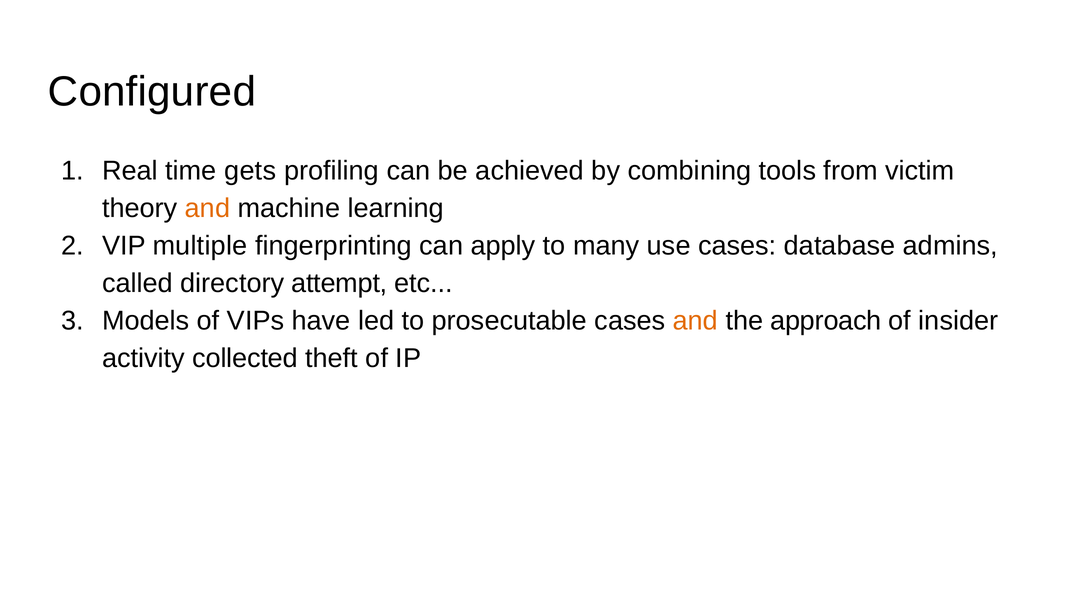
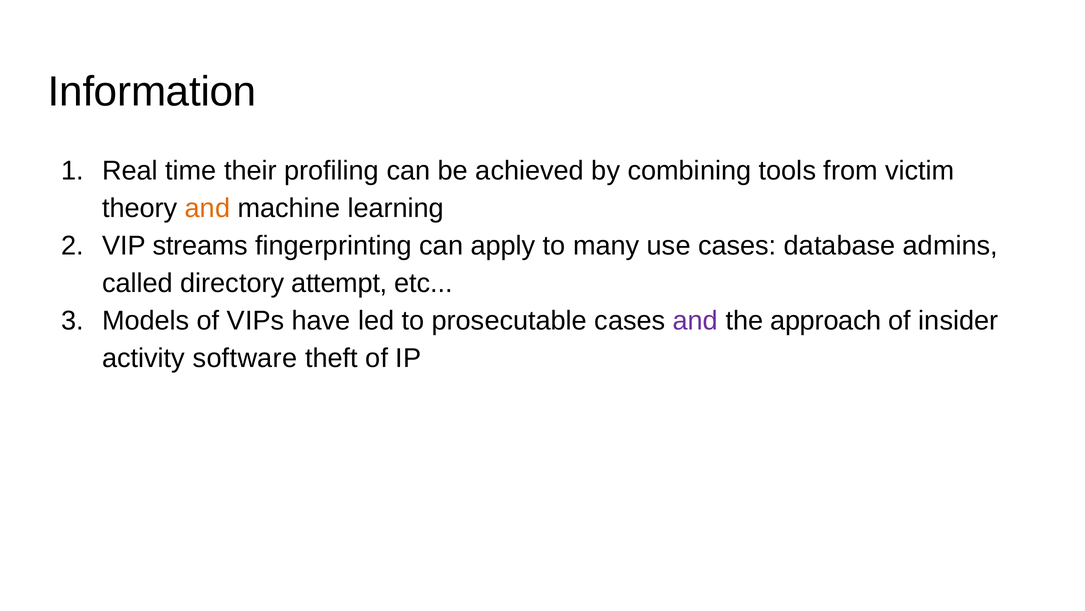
Configured: Configured -> Information (152, 92)
gets: gets -> their (250, 171)
multiple: multiple -> streams (200, 245)
and colour: orange -> purple (695, 320)
collected: collected -> software (245, 358)
